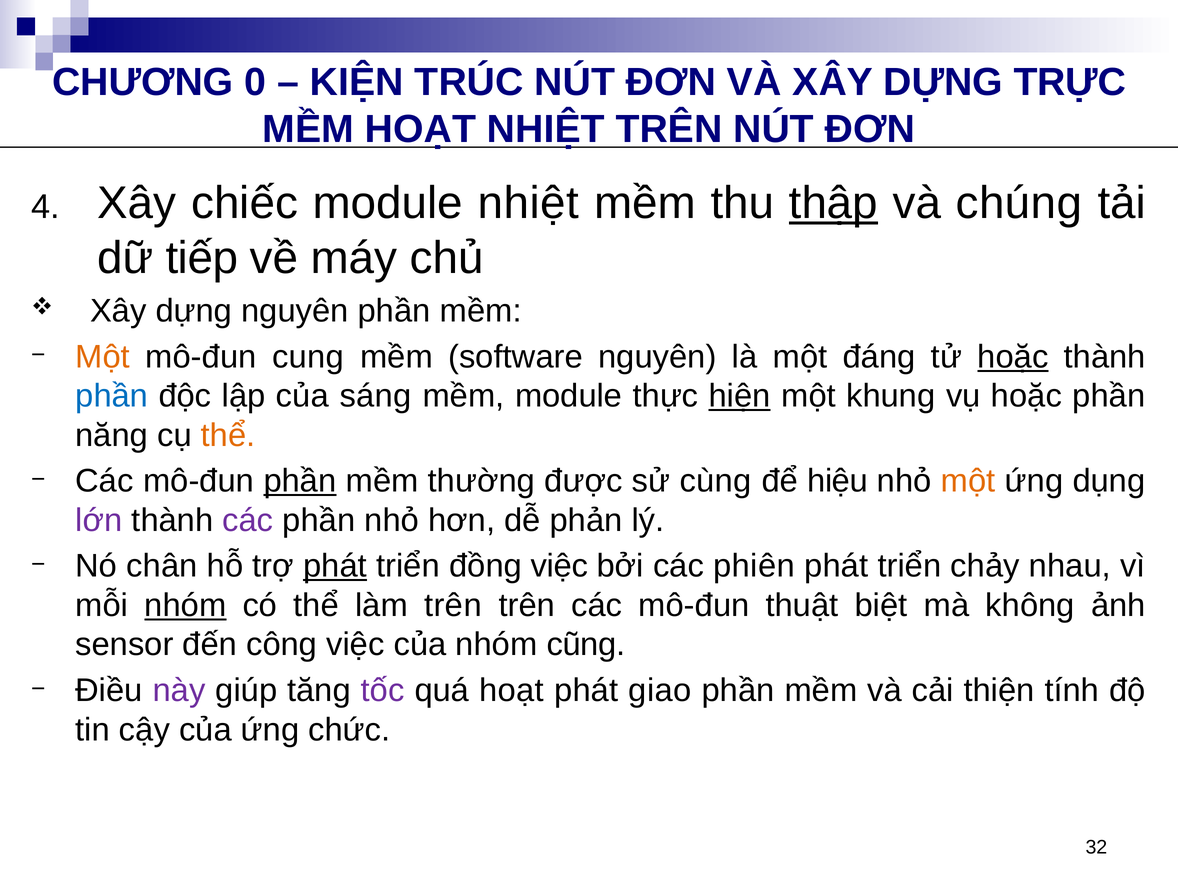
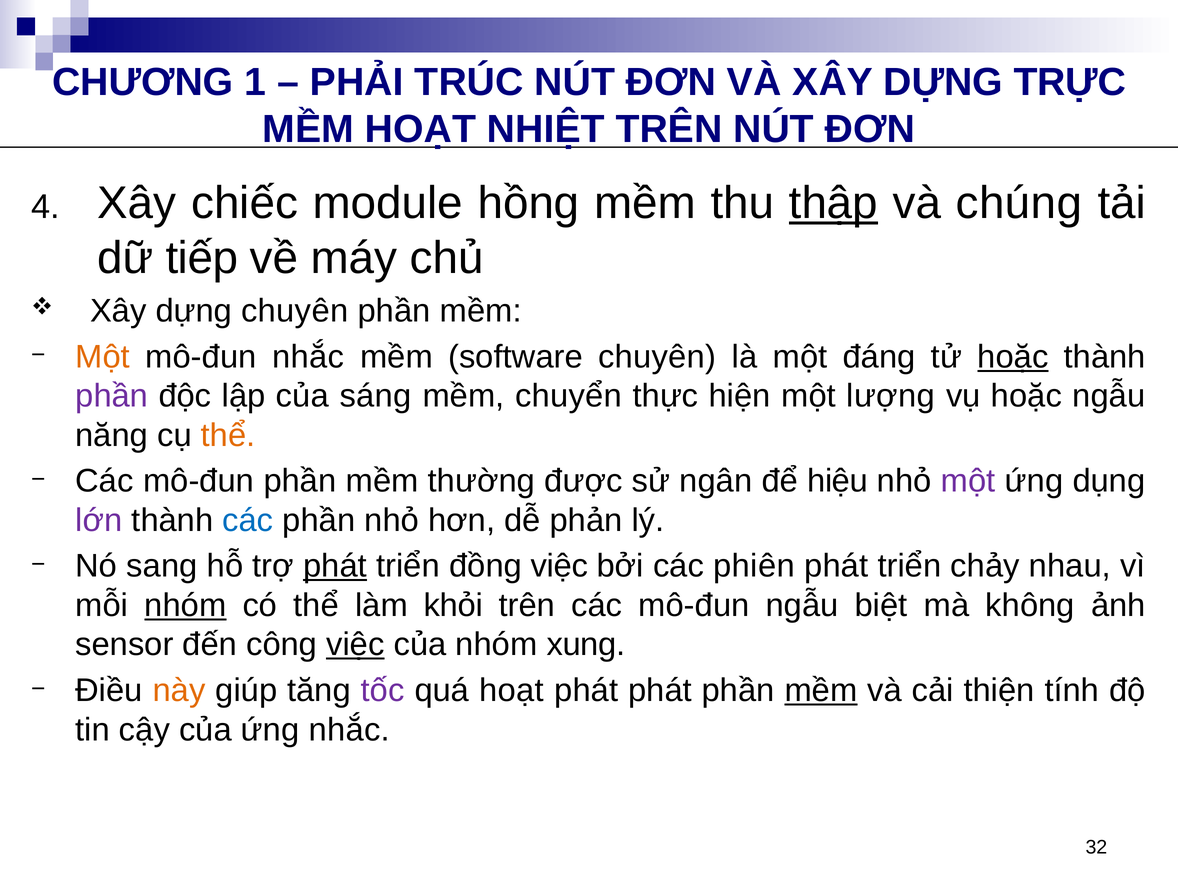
0: 0 -> 1 (255, 82)
KIỆN: KIỆN -> PHẢI (357, 82)
module nhiệt: nhiệt -> hồng (529, 203)
dựng nguyên: nguyên -> chuyên (295, 311)
mô-đun cung: cung -> nhắc (308, 357)
software nguyên: nguyên -> chuyên (657, 357)
phần colour: blue -> purple (112, 396)
mềm module: module -> chuyển (568, 396)
hiện underline: present -> none (740, 396)
khung: khung -> lượng (891, 396)
hoặc phần: phần -> ngẫu (1109, 396)
phần underline: present -> none (300, 481)
cùng: cùng -> ngân (716, 481)
một colour: orange -> purple (968, 481)
các colour: purple -> blue (248, 521)
chân: chân -> sang (162, 566)
làm trên: trên -> khỏi (453, 606)
mô-đun thuật: thuật -> ngẫu (802, 606)
việc underline: none -> present (355, 645)
cũng: cũng -> xung (586, 645)
này colour: purple -> orange (179, 691)
phát giao: giao -> phát (660, 691)
mềm underline: none -> present (821, 691)
ứng chức: chức -> nhắc (349, 730)
